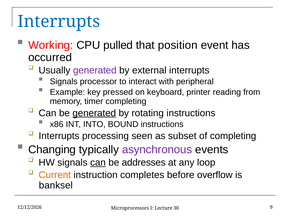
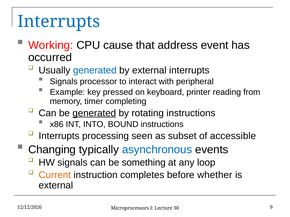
pulled: pulled -> cause (118, 45)
position: position -> address (178, 45)
generated colour: purple -> blue (95, 70)
of completing: completing -> accessible (233, 136)
asynchronous colour: purple -> blue (157, 150)
can underline: present -> none (98, 163)
addresses: addresses -> something (144, 163)
overflow: overflow -> whether (215, 175)
banksel: banksel -> external (56, 186)
